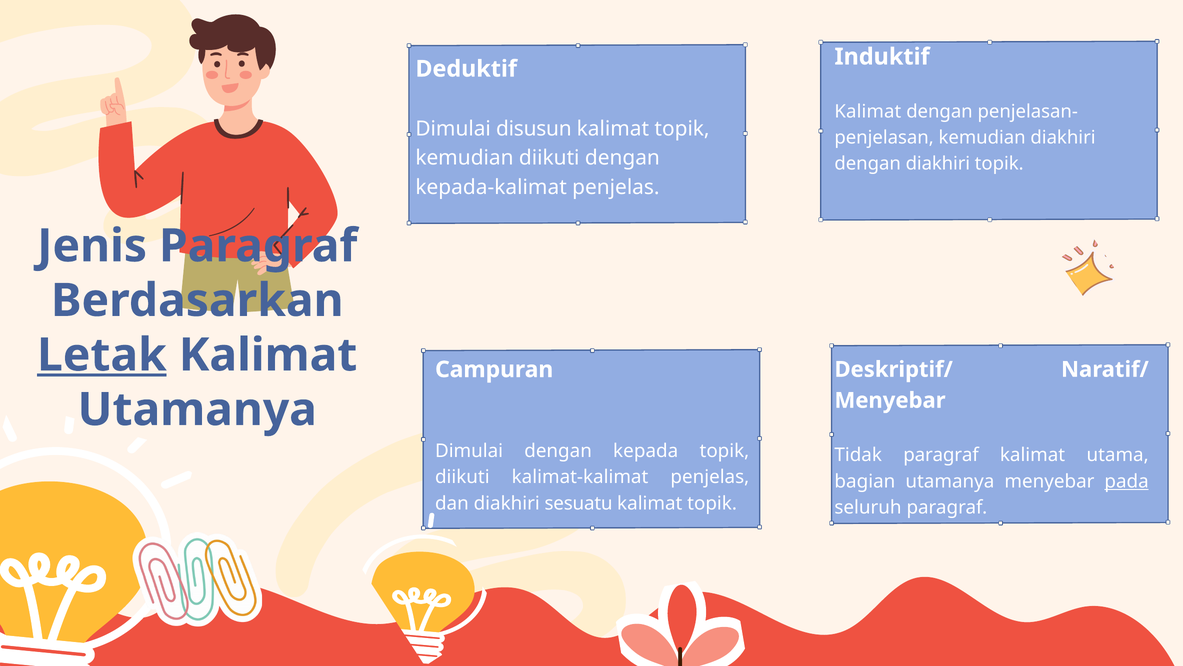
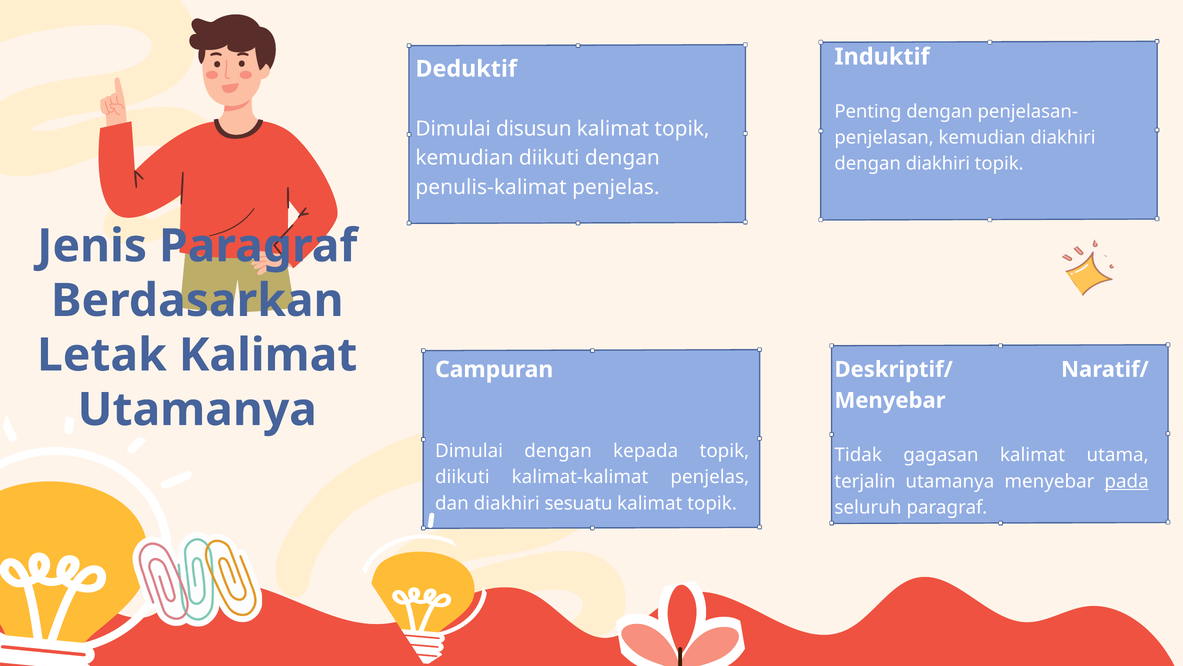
Kalimat: Kalimat -> Penting (868, 111)
kepada-kalimat: kepada-kalimat -> penulis-kalimat (491, 187)
Letak underline: present -> none (102, 355)
Tidak paragraf: paragraf -> gagasan (941, 455)
bagian: bagian -> terjalin (865, 481)
